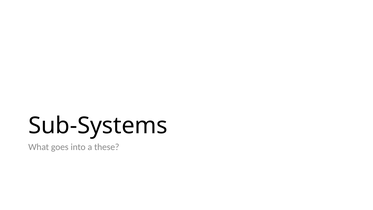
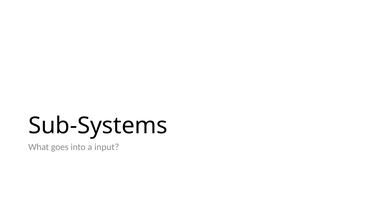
these: these -> input (107, 147)
